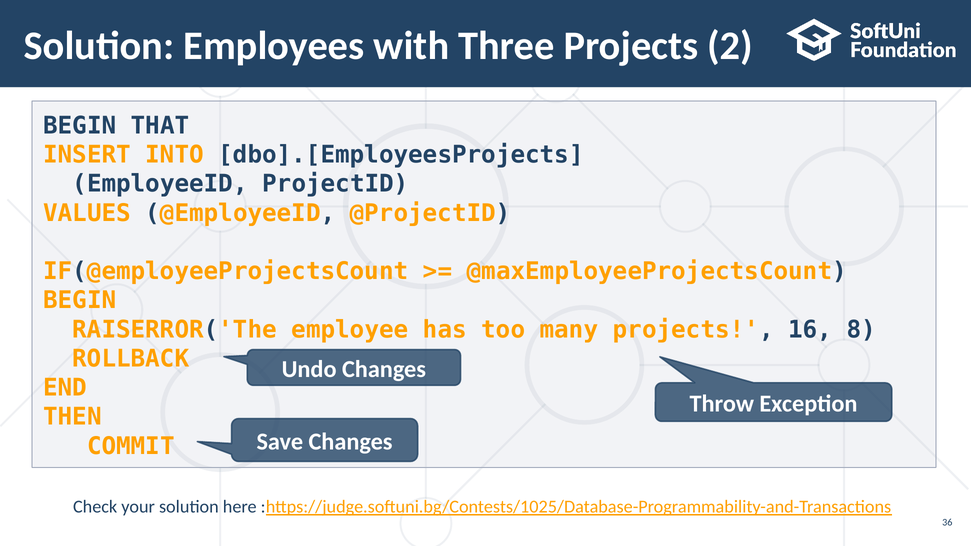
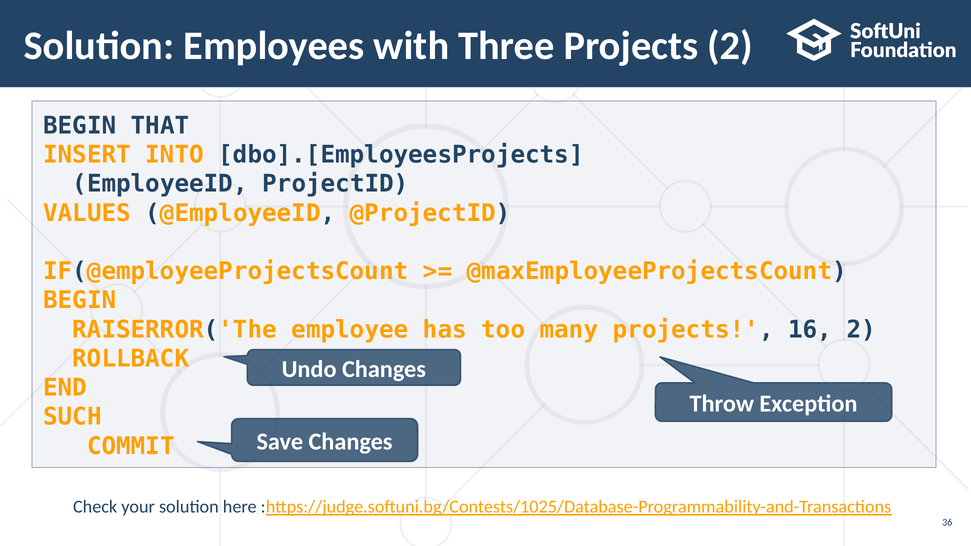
16 8: 8 -> 2 (861, 330)
THEN: THEN -> SUCH (72, 417)
